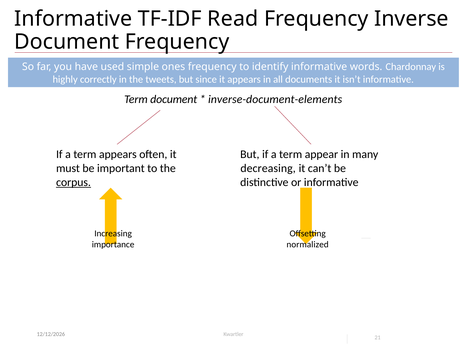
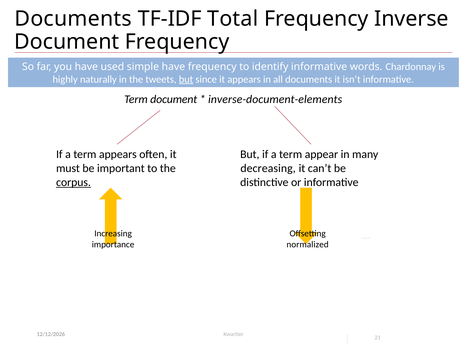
Informative: Informative -> Documents (73, 19)
Read: Read -> Total (233, 19)
simple ones: ones -> have (173, 67)
correctly: correctly -> naturally (98, 79)
but underline: none -> present (186, 79)
